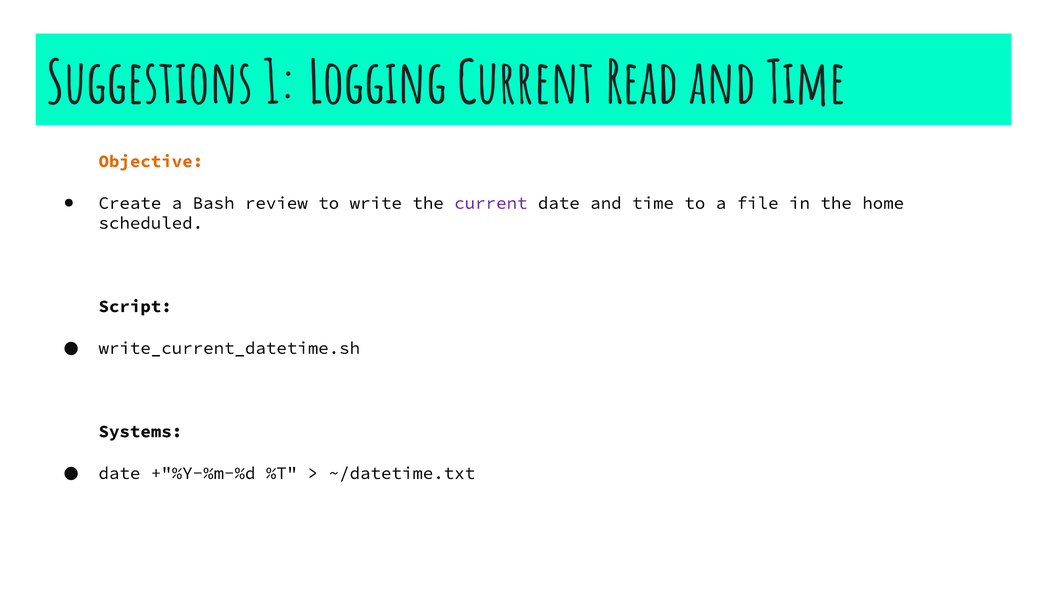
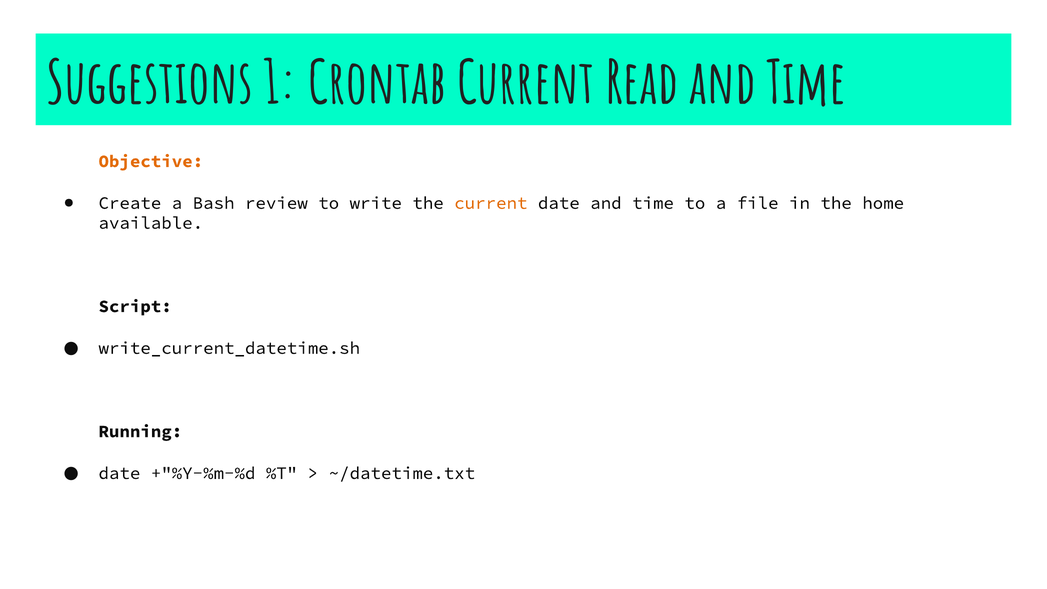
Logging: Logging -> Crontab (377, 84)
current colour: purple -> orange (491, 203)
scheduled: scheduled -> available (151, 223)
Systems: Systems -> Running (140, 431)
